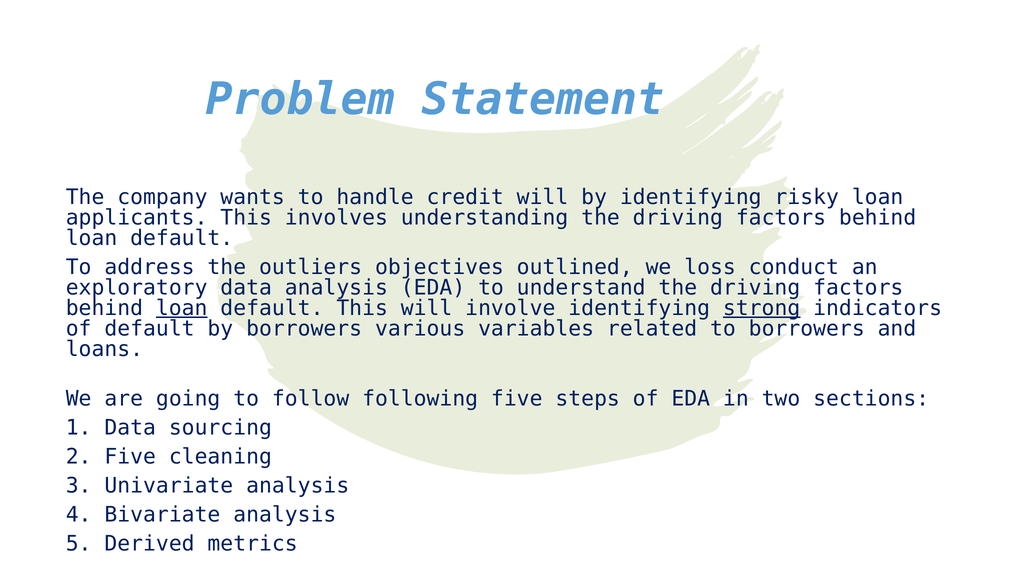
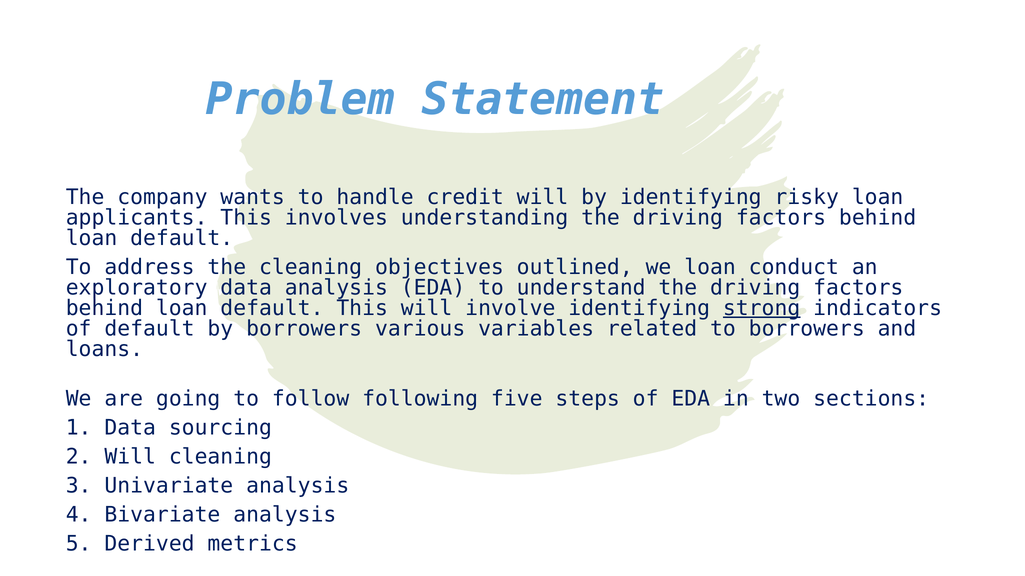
the outliers: outliers -> cleaning (311, 267)
we loss: loss -> loan (710, 267)
loan underline: present -> none (182, 308)
2 Five: Five -> Will (130, 457)
